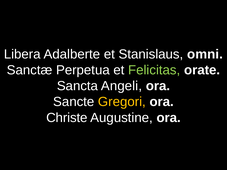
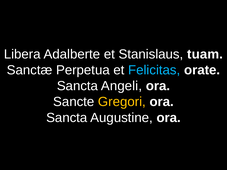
omni: omni -> tuam (205, 54)
Felicitas colour: light green -> light blue (154, 70)
Christe: Christe -> Sancta (67, 118)
